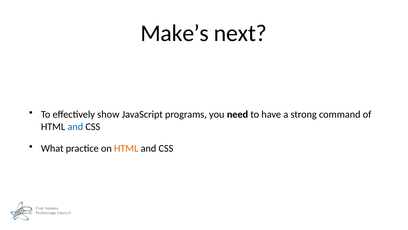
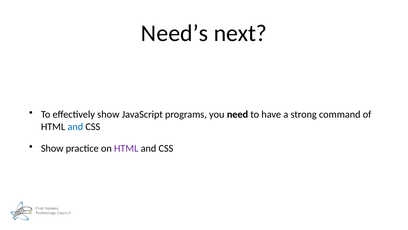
Make’s: Make’s -> Need’s (175, 33)
What: What -> Show (52, 148)
HTML colour: orange -> purple (126, 148)
